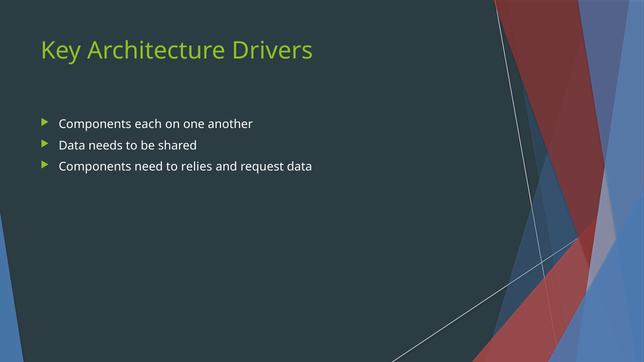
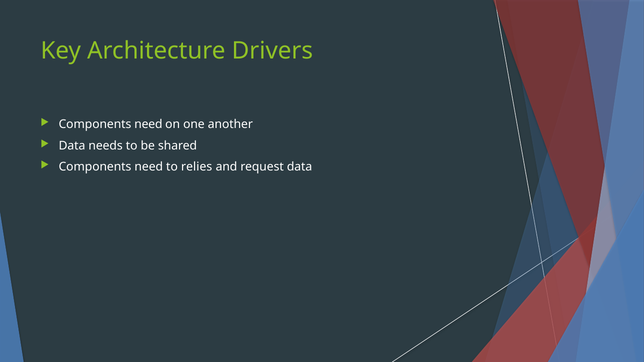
each: each -> need (148, 125)
